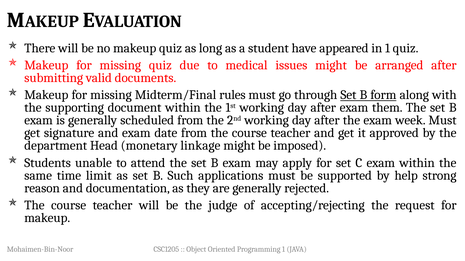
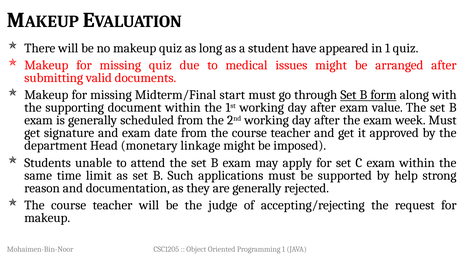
rules: rules -> start (232, 95)
them: them -> value (387, 108)
